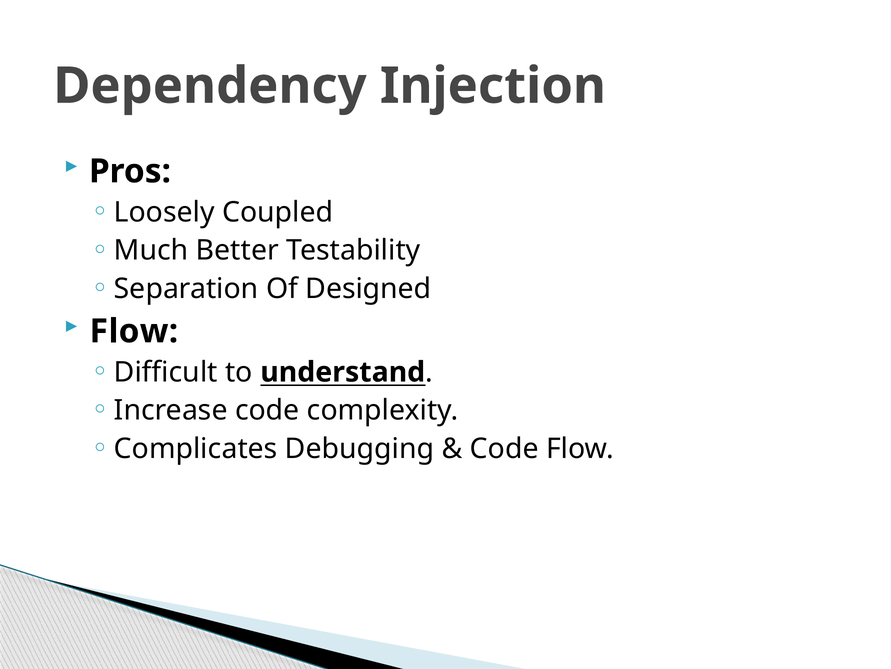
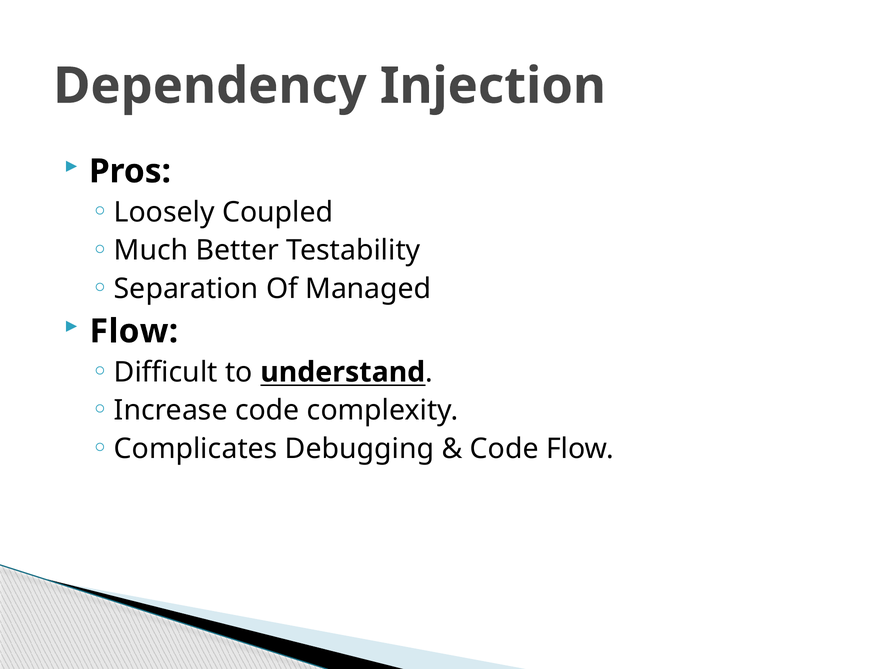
Designed: Designed -> Managed (368, 288)
